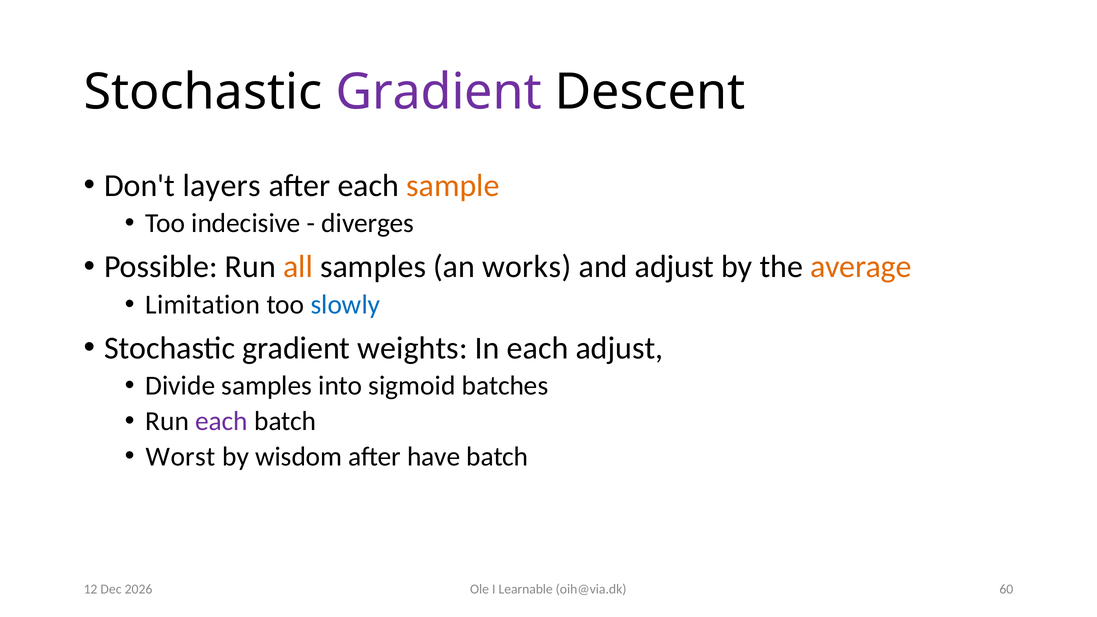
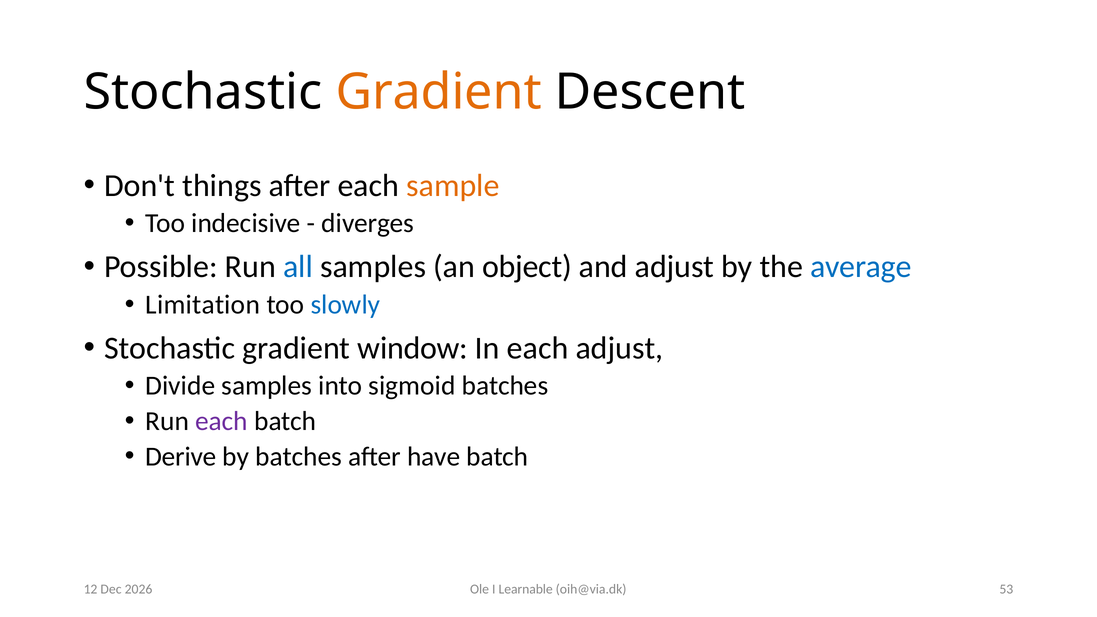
Gradient colour: purple -> orange (439, 92)
layers: layers -> things (222, 185)
all colour: orange -> blue (298, 267)
works: works -> object (527, 267)
average colour: orange -> blue (861, 267)
weights: weights -> window (413, 348)
Worst: Worst -> Derive (181, 457)
by wisdom: wisdom -> batches (299, 457)
60: 60 -> 53 (1006, 589)
